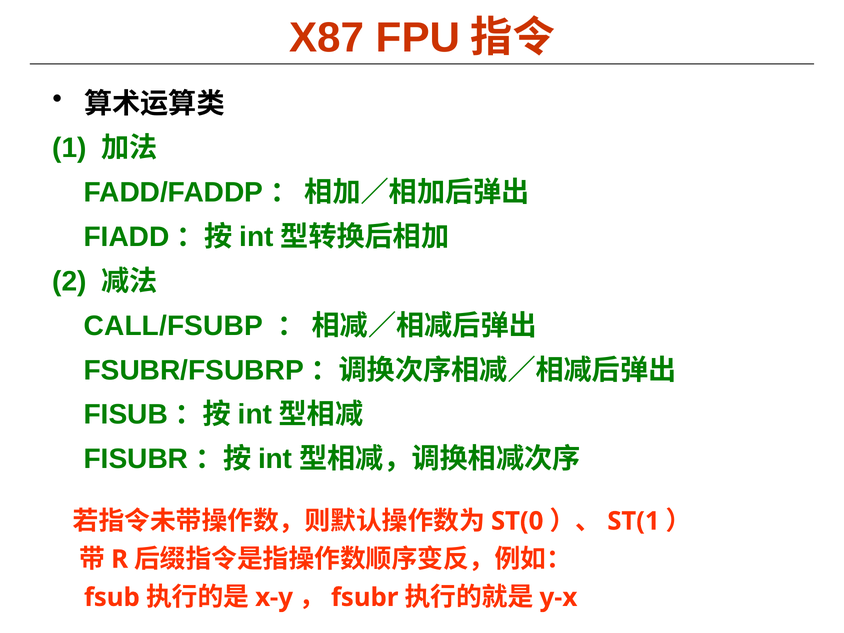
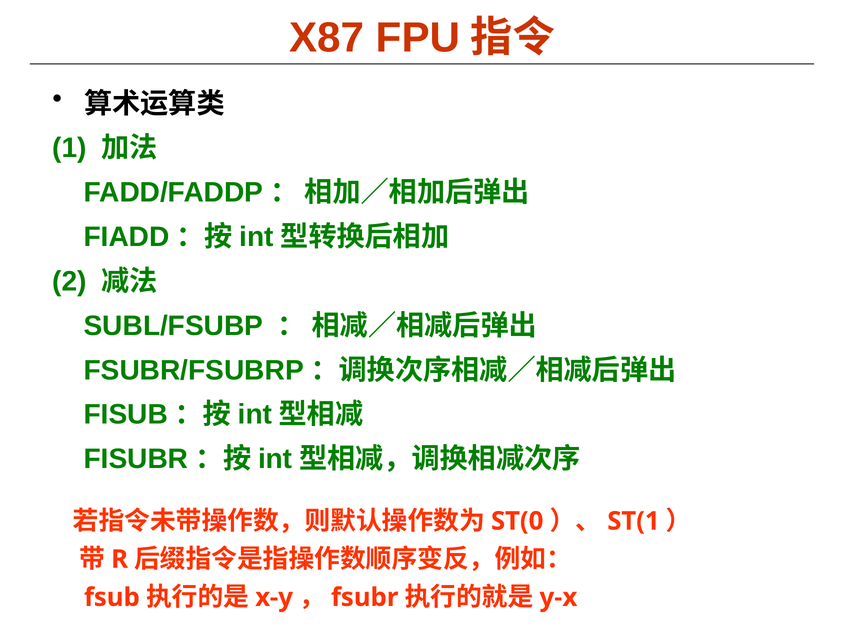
CALL/FSUBP: CALL/FSUBP -> SUBL/FSUBP (173, 326)
